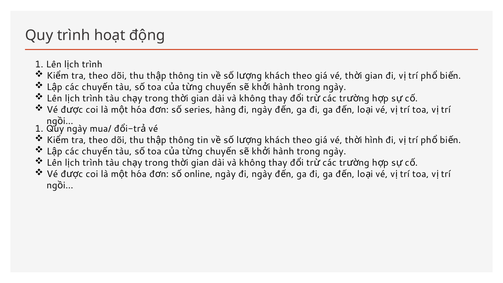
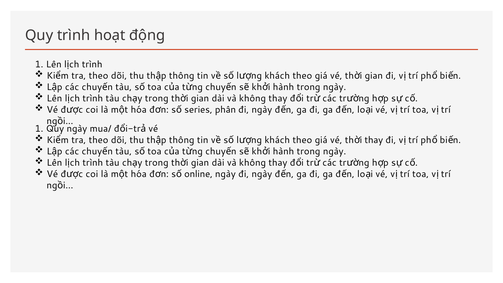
hàng: hàng -> phân (225, 110)
hình: hình -> thay (374, 140)
